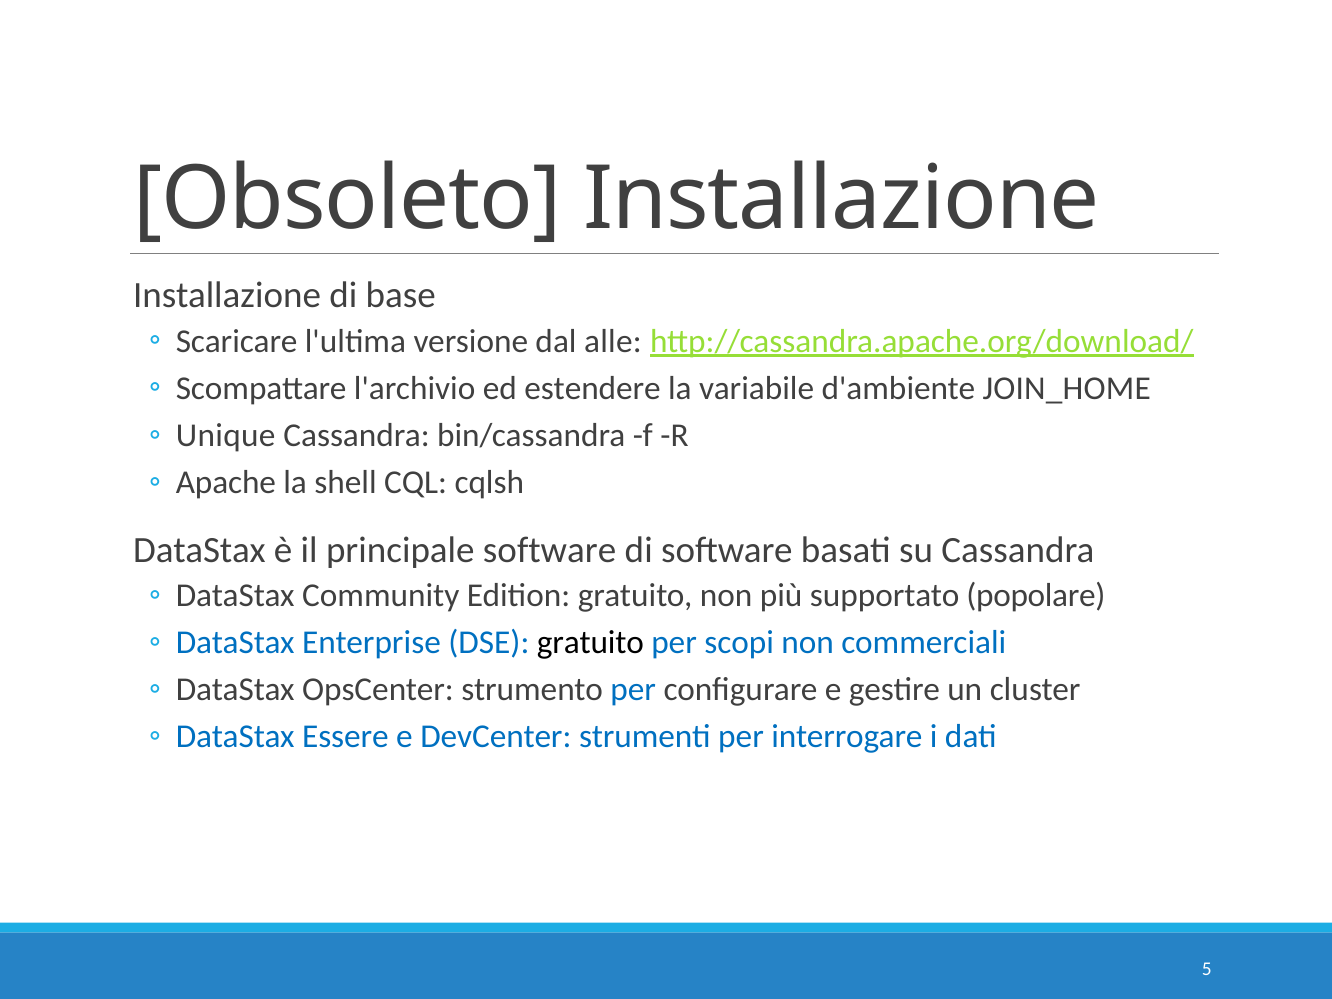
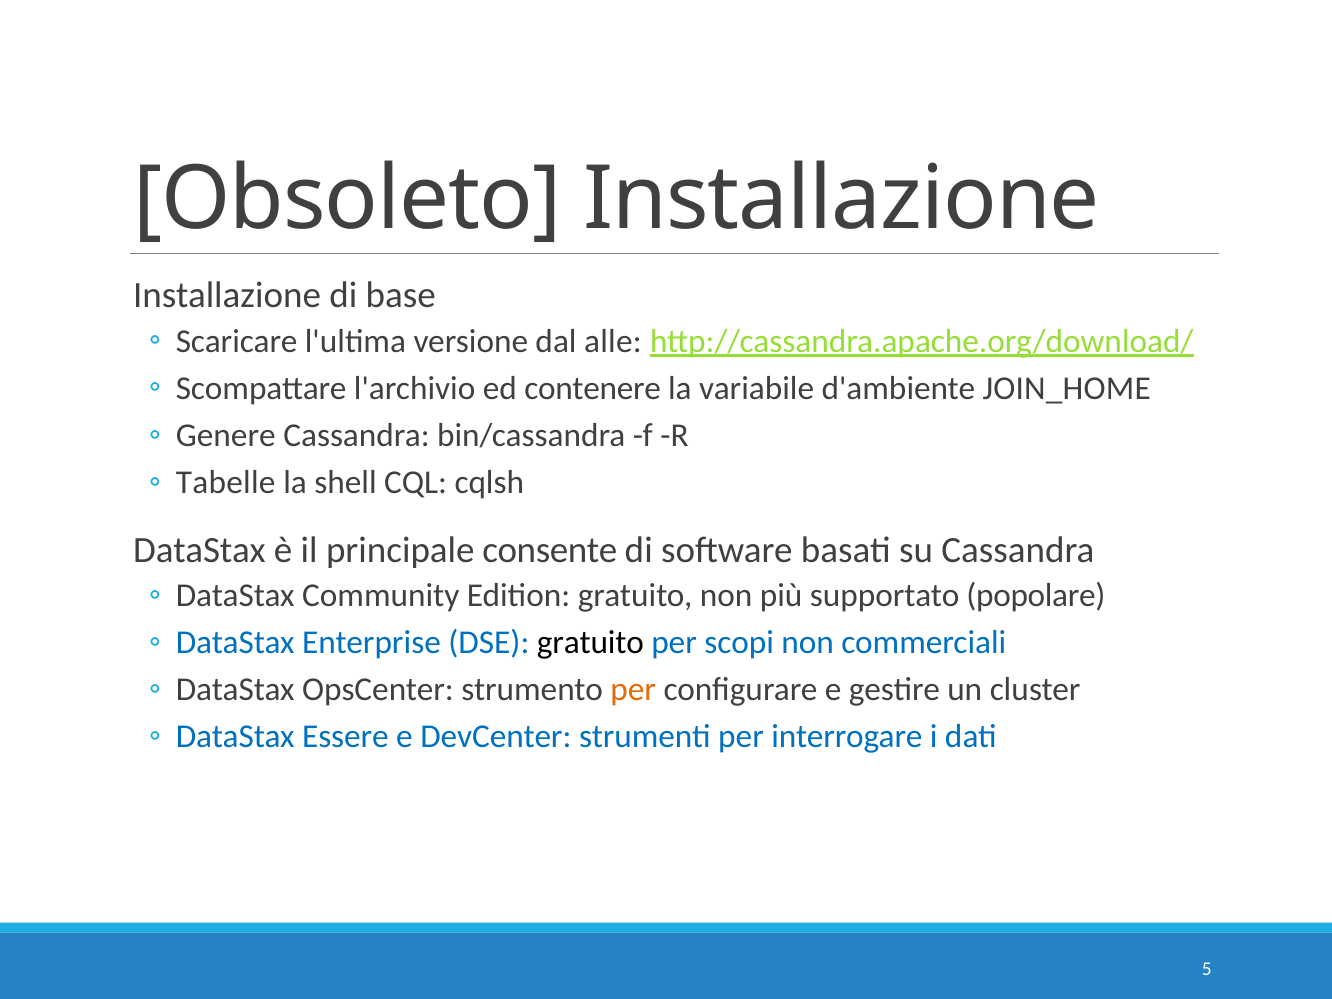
estendere: estendere -> contenere (593, 388)
Unique: Unique -> Genere (226, 436)
Apache: Apache -> Tabelle (226, 483)
principale software: software -> consente (550, 550)
per colour: blue -> orange (633, 690)
